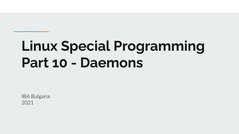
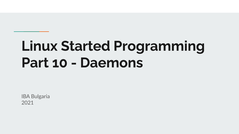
Special: Special -> Started (86, 46)
